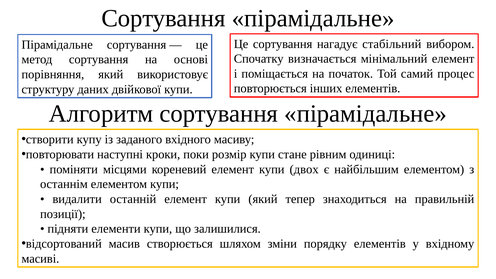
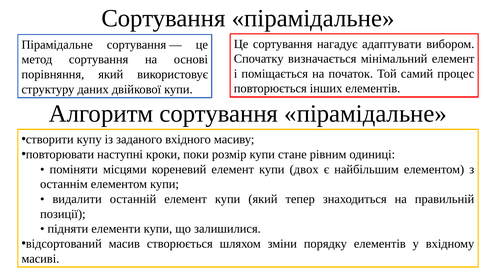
стабільний: стабільний -> адаптувати (392, 44)
